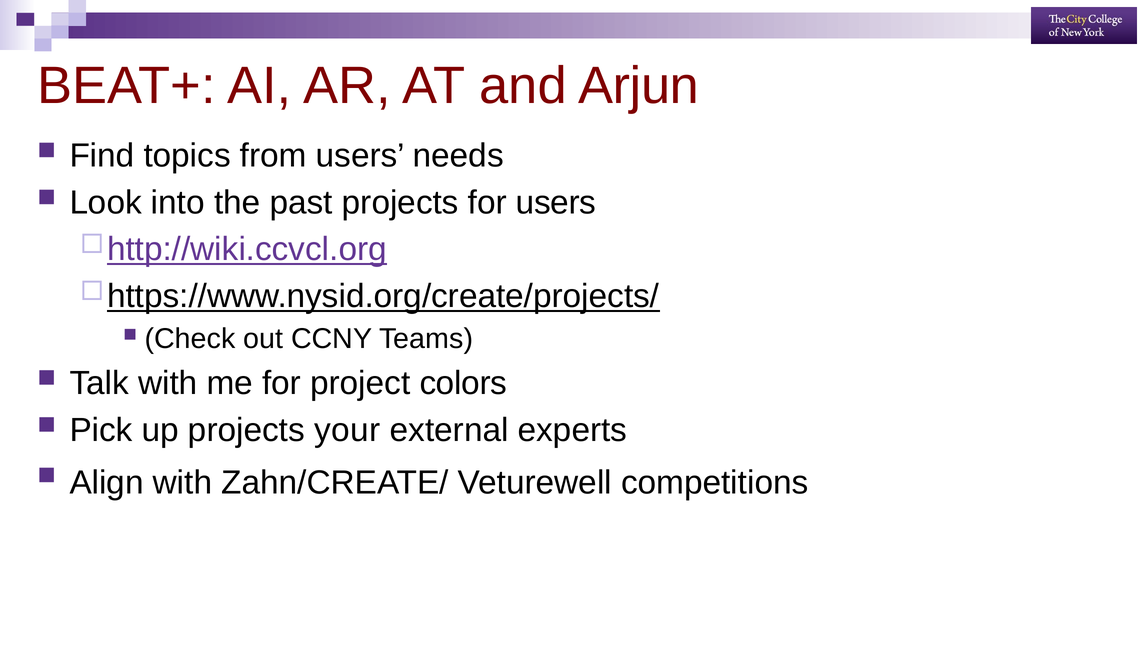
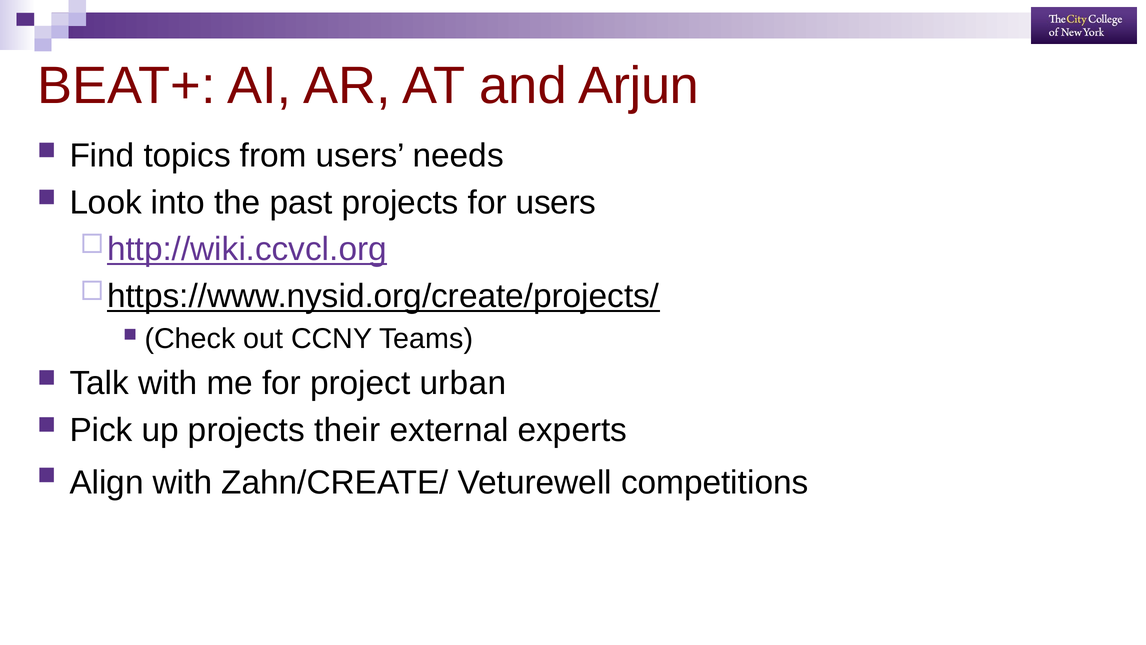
colors: colors -> urban (463, 383)
your: your -> their (347, 430)
